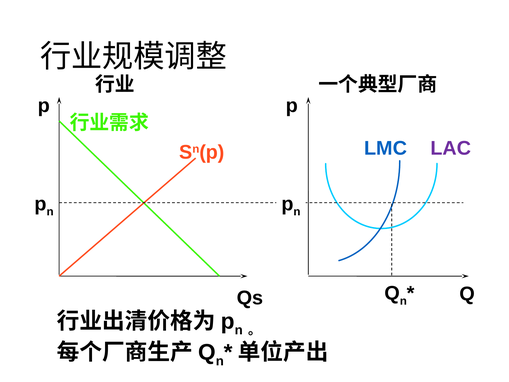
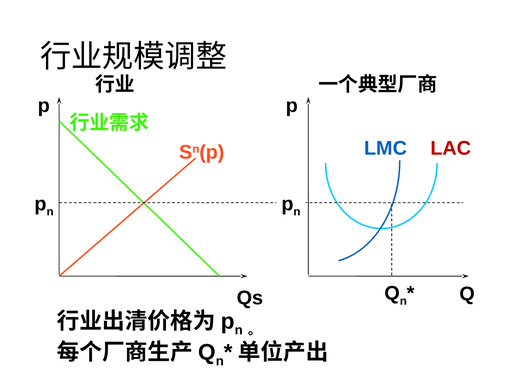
LAC colour: purple -> red (451, 148)
